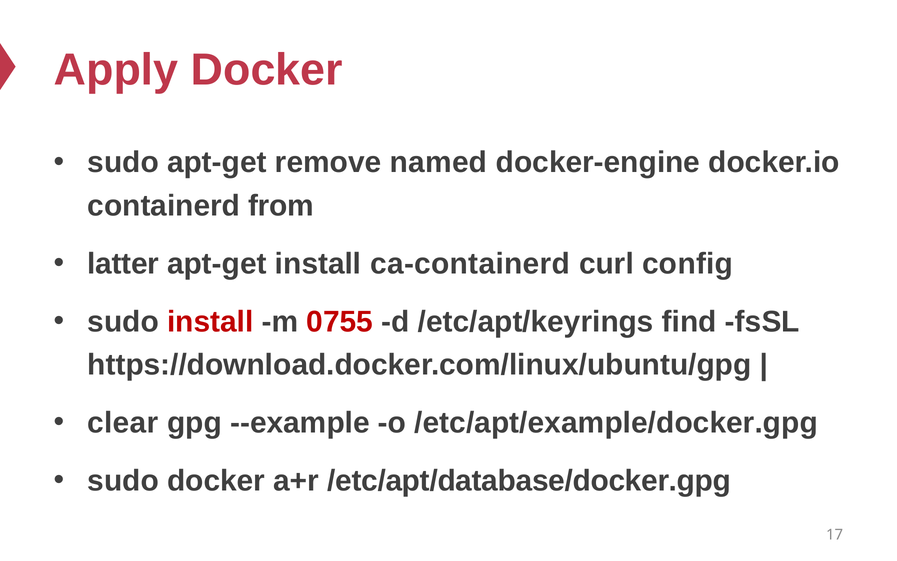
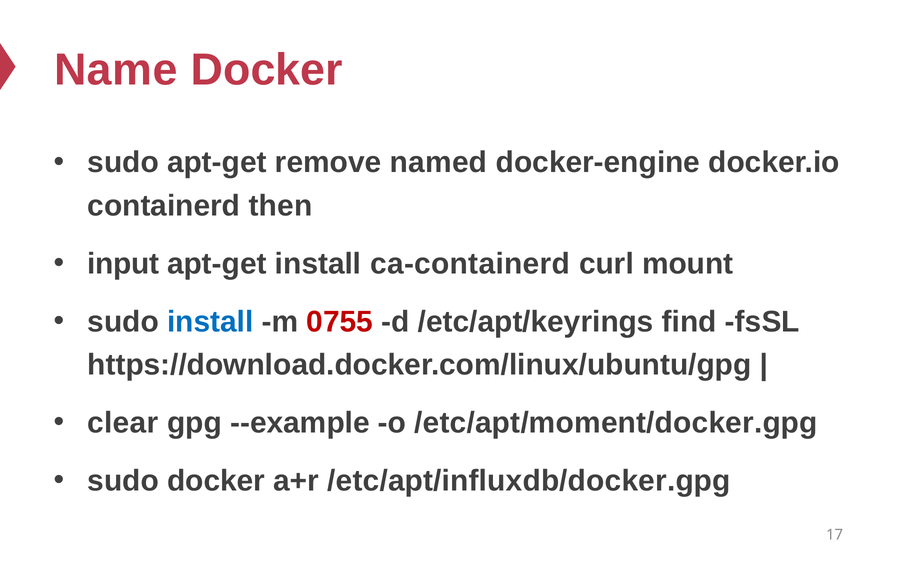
Apply: Apply -> Name (116, 70)
from: from -> then (281, 206)
latter: latter -> input (123, 264)
config: config -> mount (688, 264)
install colour: red -> blue (210, 322)
/etc/apt/example/docker.gpg: /etc/apt/example/docker.gpg -> /etc/apt/moment/docker.gpg (616, 423)
/etc/apt/database/docker.gpg: /etc/apt/database/docker.gpg -> /etc/apt/influxdb/docker.gpg (529, 481)
